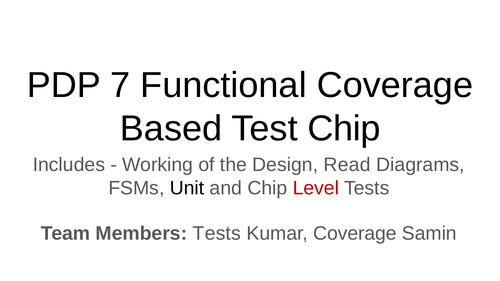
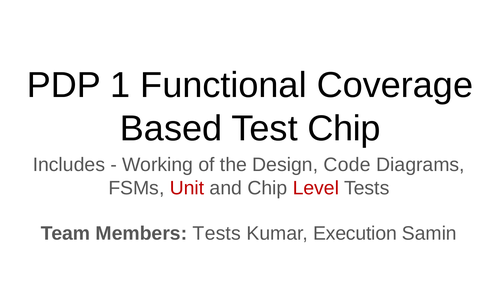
7: 7 -> 1 (120, 85)
Read: Read -> Code (347, 165)
Unit colour: black -> red (187, 188)
Kumar Coverage: Coverage -> Execution (355, 234)
